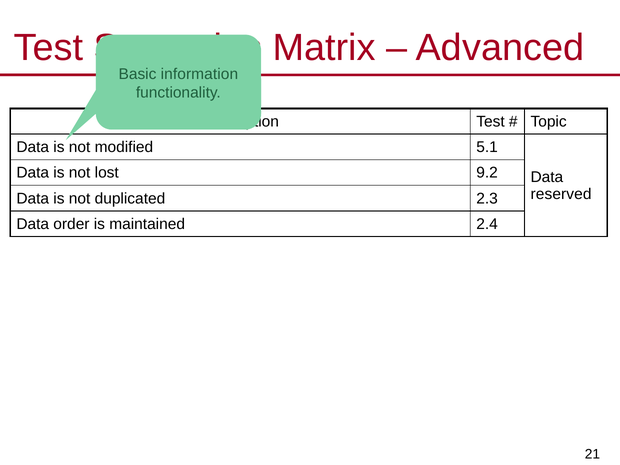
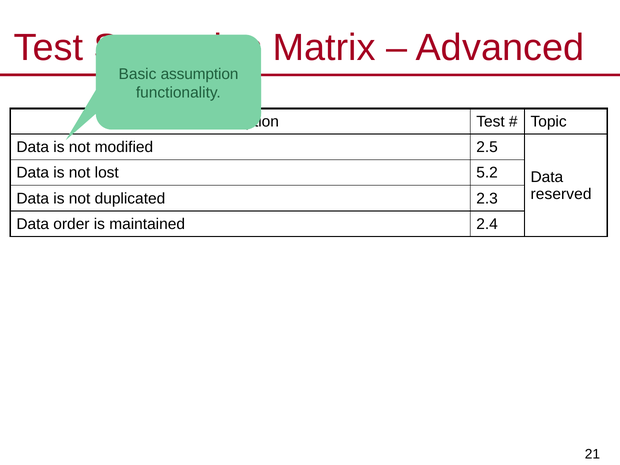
information: information -> assumption (200, 74)
5.1: 5.1 -> 2.5 (487, 147)
9.2: 9.2 -> 5.2 (487, 173)
